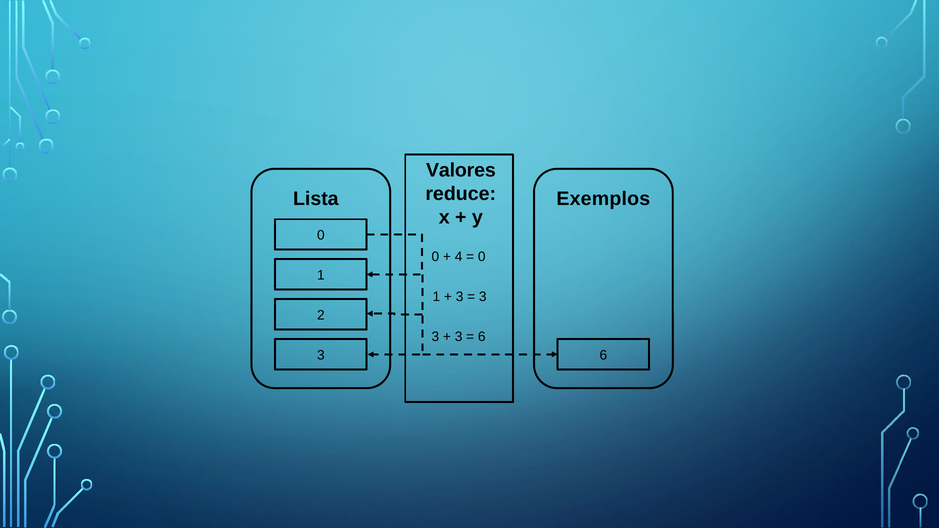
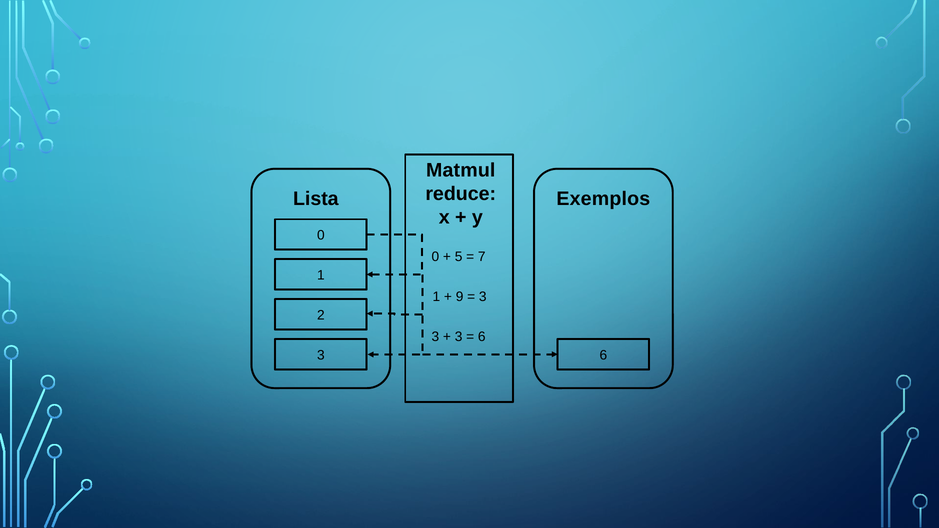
Valores: Valores -> Matmul (461, 170)
4: 4 -> 5 (459, 257)
0: 0 -> 7 (482, 257)
3: 3 -> 9 (460, 297)
